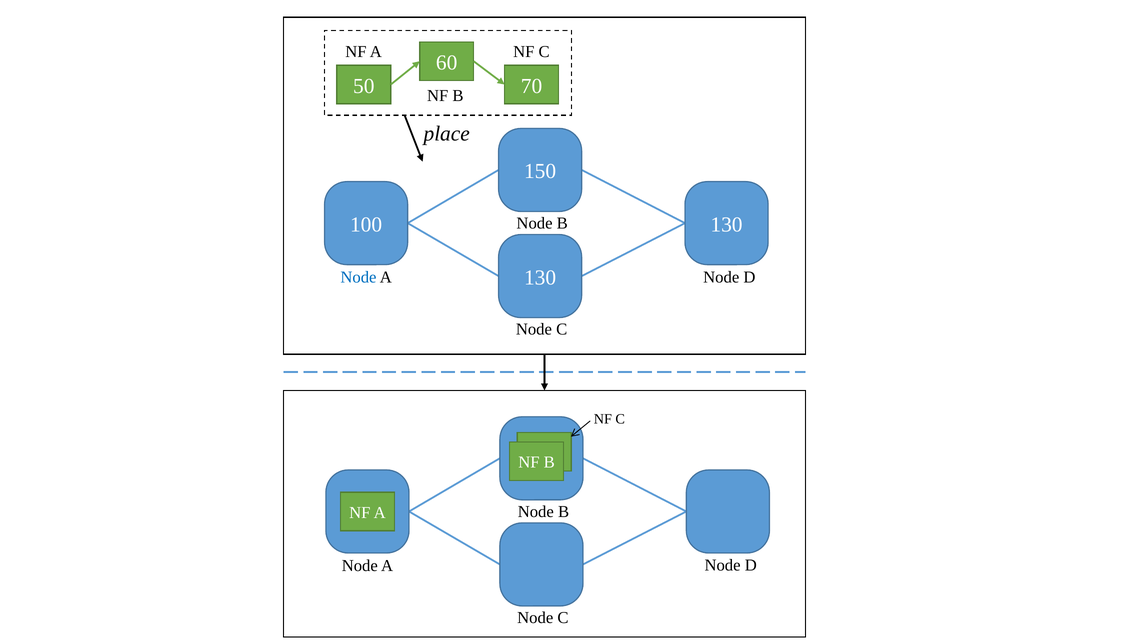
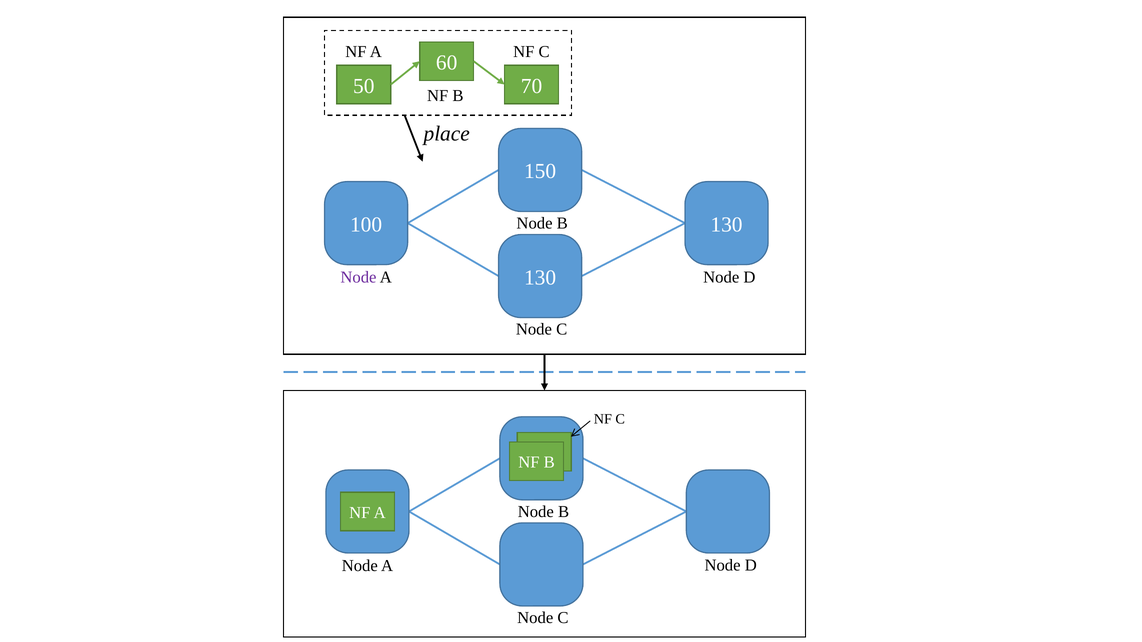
Node colour: blue -> purple (358, 278)
